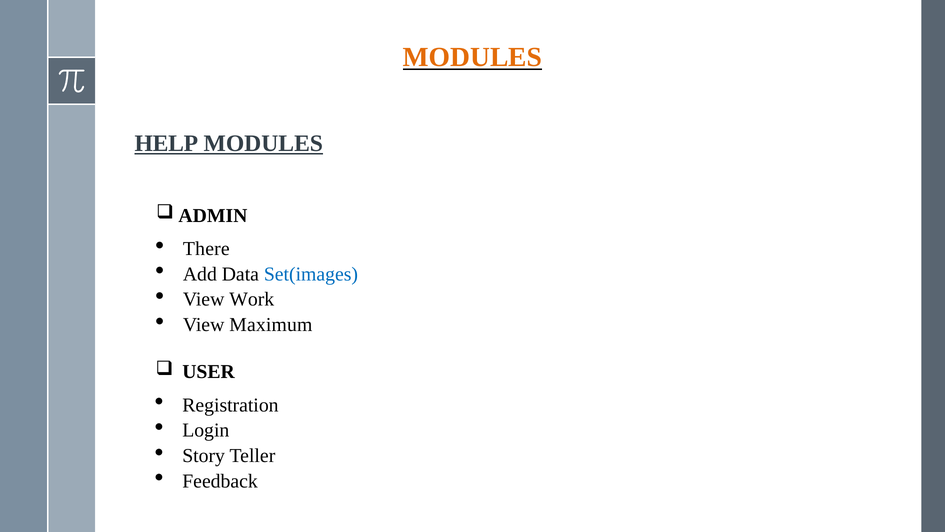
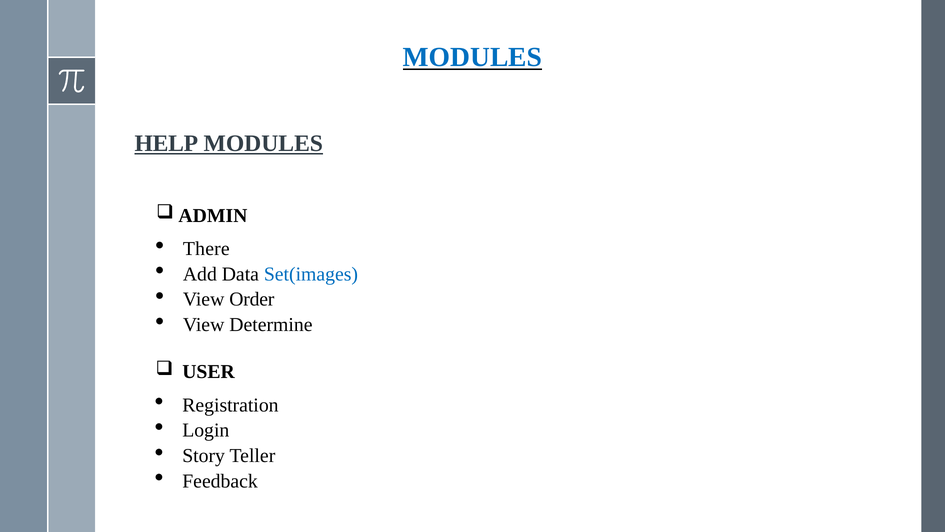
MODULES colour: orange -> blue (472, 57)
Work: Work -> Order (252, 299)
Maximum: Maximum -> Determine (271, 325)
